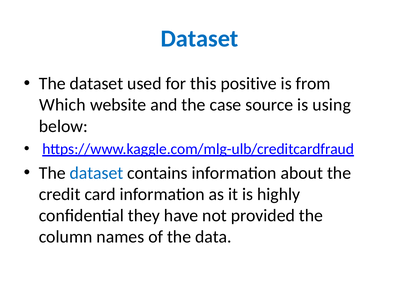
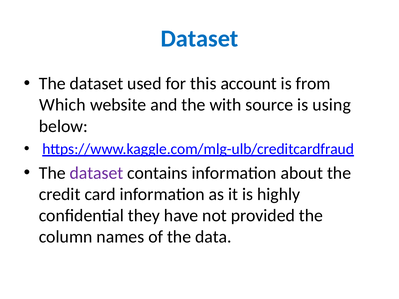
positive: positive -> account (249, 84)
case: case -> with (225, 105)
dataset colour: blue -> purple (96, 173)
